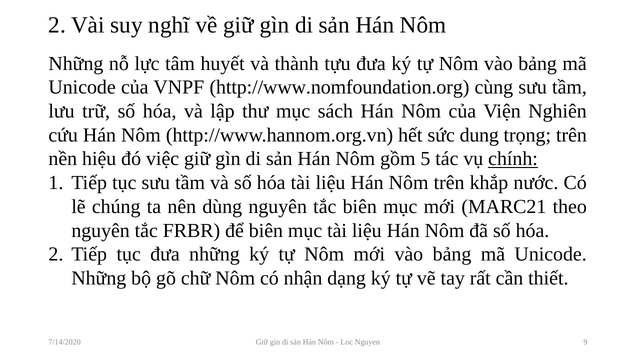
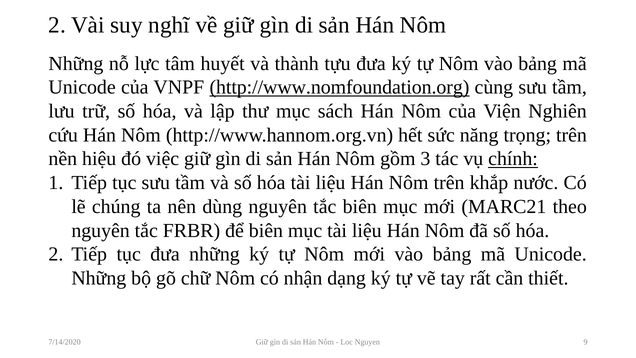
http://www.nomfoundation.org underline: none -> present (339, 87)
dung: dung -> năng (479, 135)
5: 5 -> 3 (425, 159)
